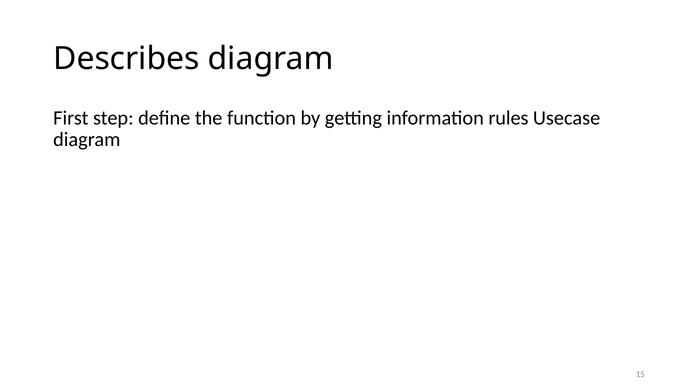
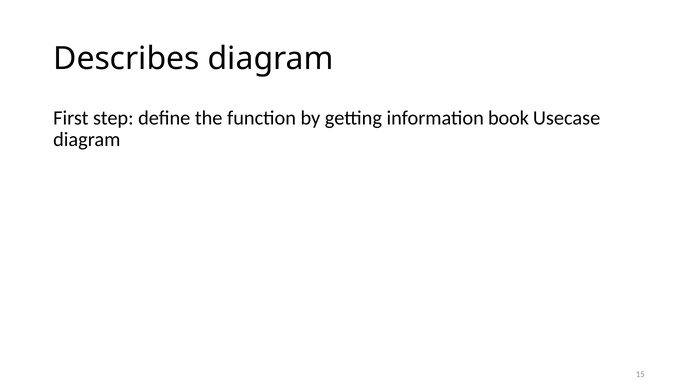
rules: rules -> book (508, 118)
